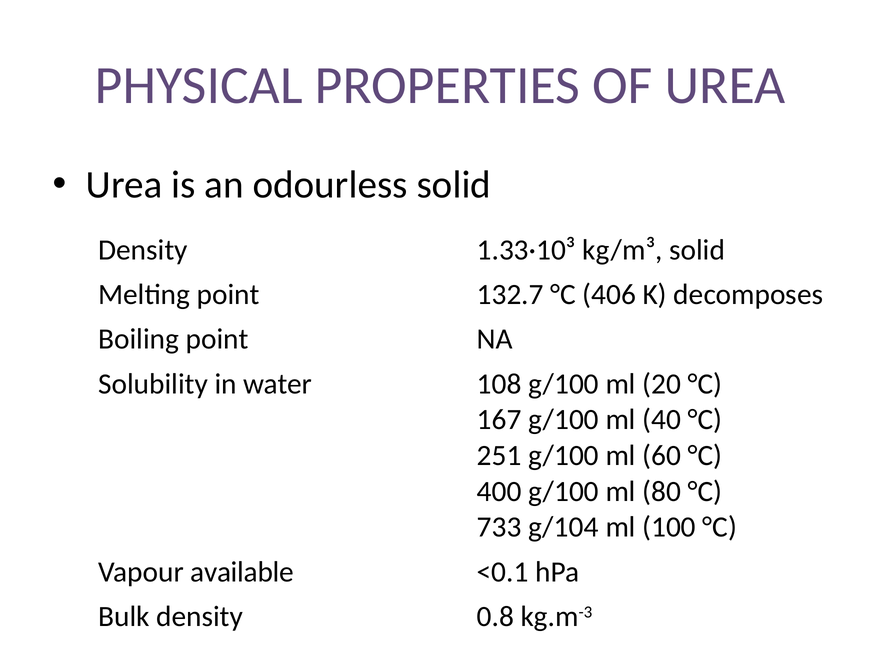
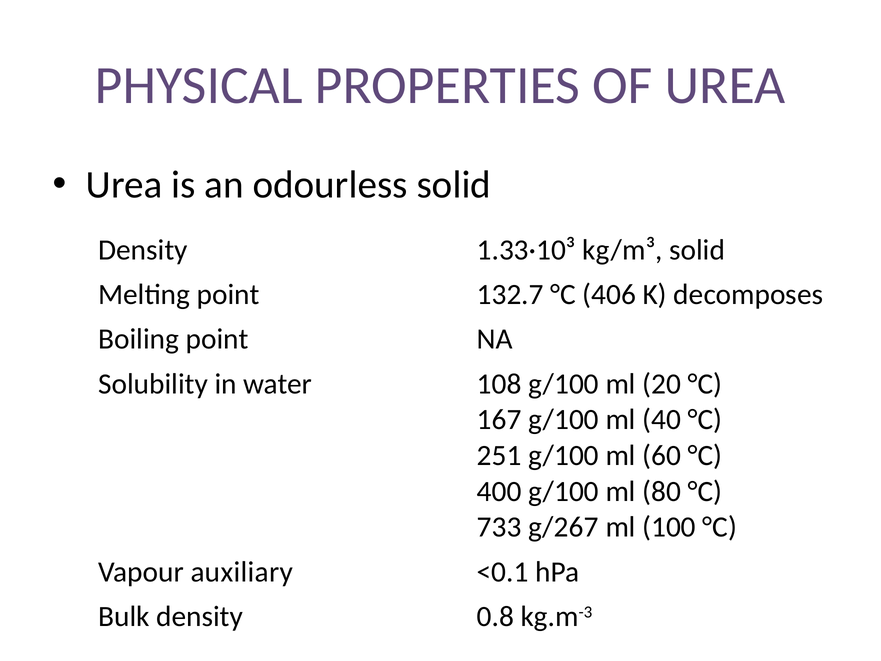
g/104: g/104 -> g/267 (563, 527)
available: available -> auxiliary (242, 572)
